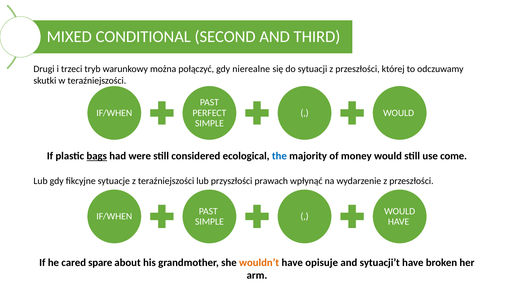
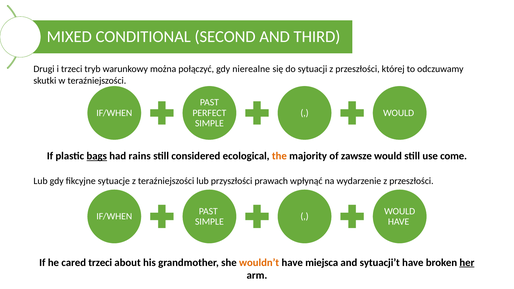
were: were -> rains (140, 156)
the colour: blue -> orange (279, 156)
money: money -> zawsze (356, 156)
cared spare: spare -> trzeci (100, 263)
opisuje: opisuje -> miejsca (322, 263)
her underline: none -> present (467, 263)
